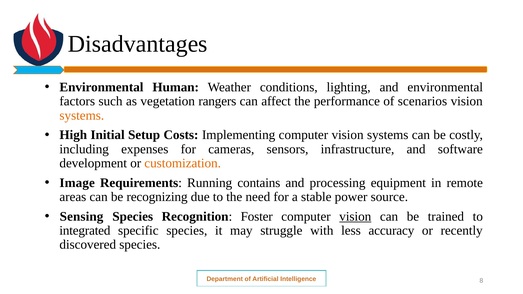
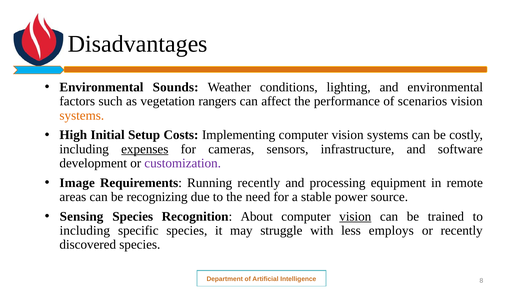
Human: Human -> Sounds (176, 87)
expenses underline: none -> present (145, 149)
customization colour: orange -> purple (183, 163)
Running contains: contains -> recently (259, 183)
Foster: Foster -> About (257, 217)
integrated: integrated -> including (85, 231)
accuracy: accuracy -> employs (391, 231)
